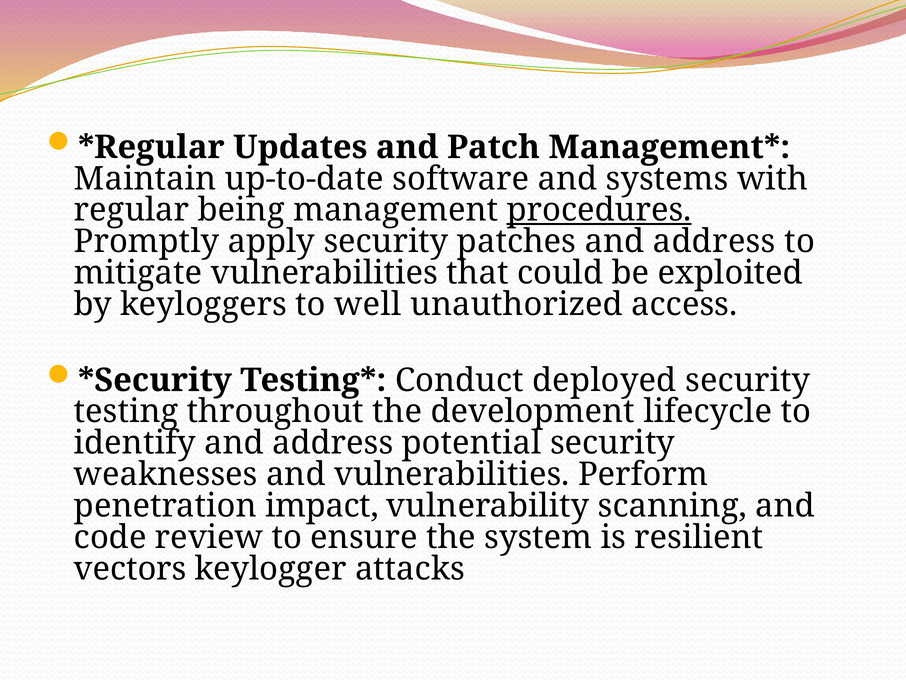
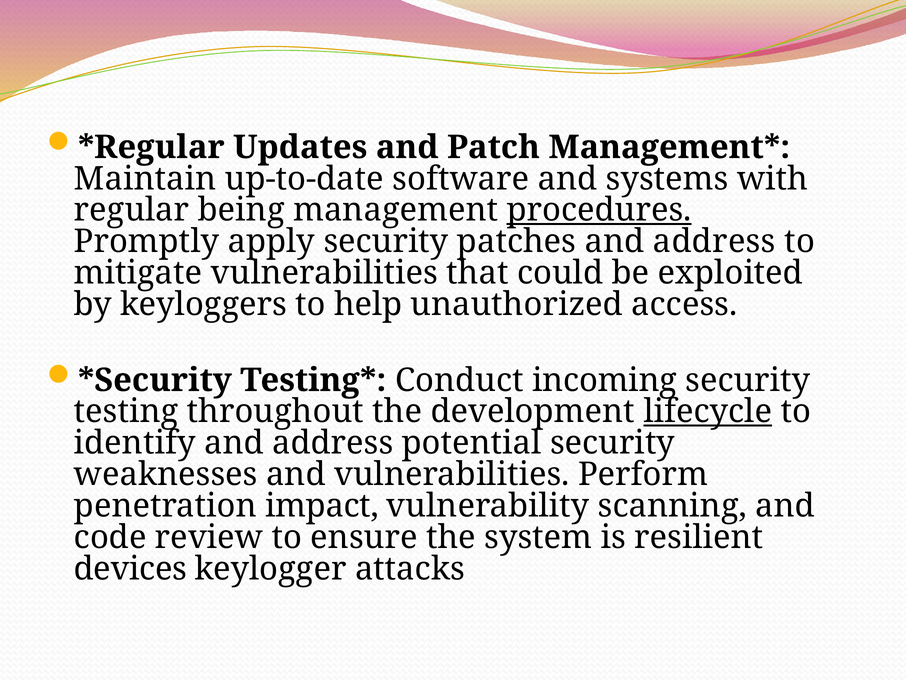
well: well -> help (368, 304)
deployed: deployed -> incoming (605, 380)
lifecycle underline: none -> present (708, 411)
vectors: vectors -> devices (130, 568)
